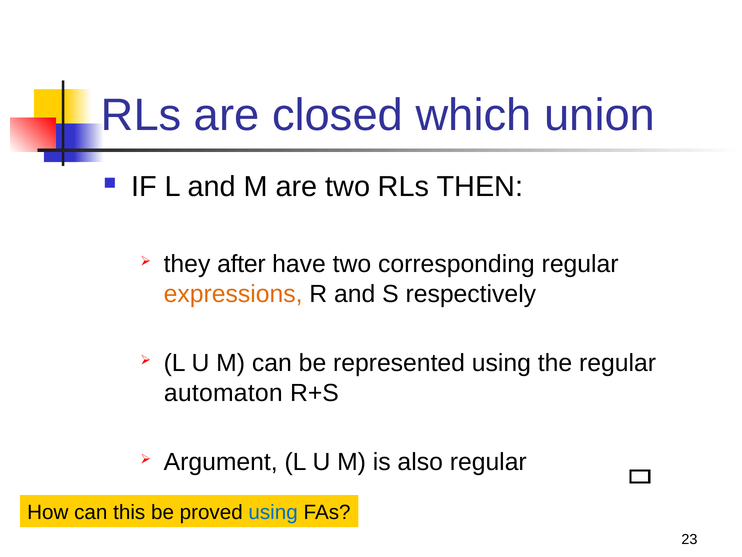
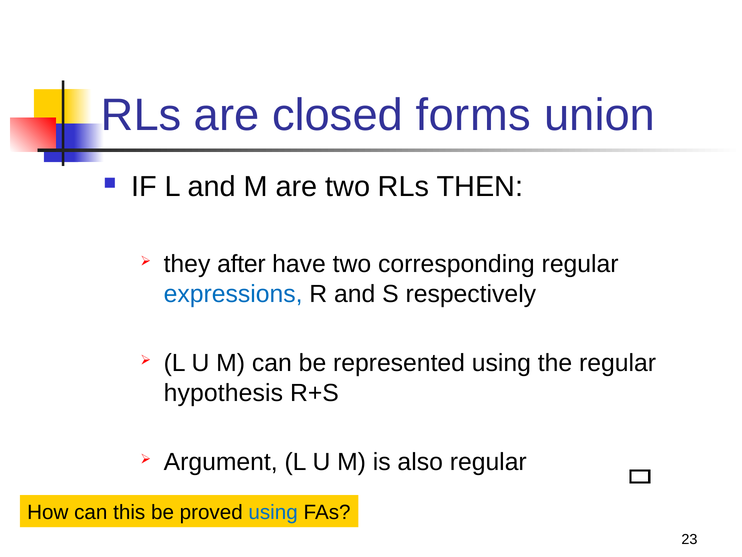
which: which -> forms (473, 115)
expressions colour: orange -> blue (233, 294)
automaton: automaton -> hypothesis (223, 393)
